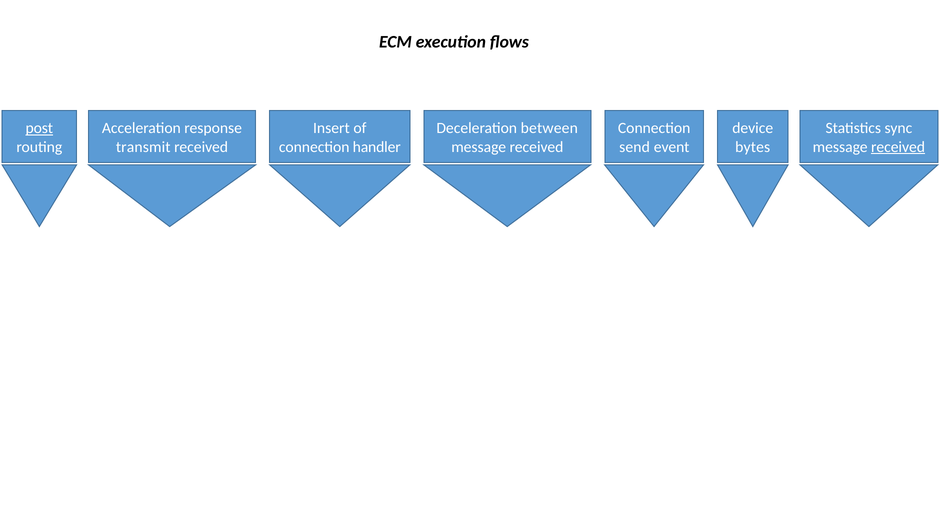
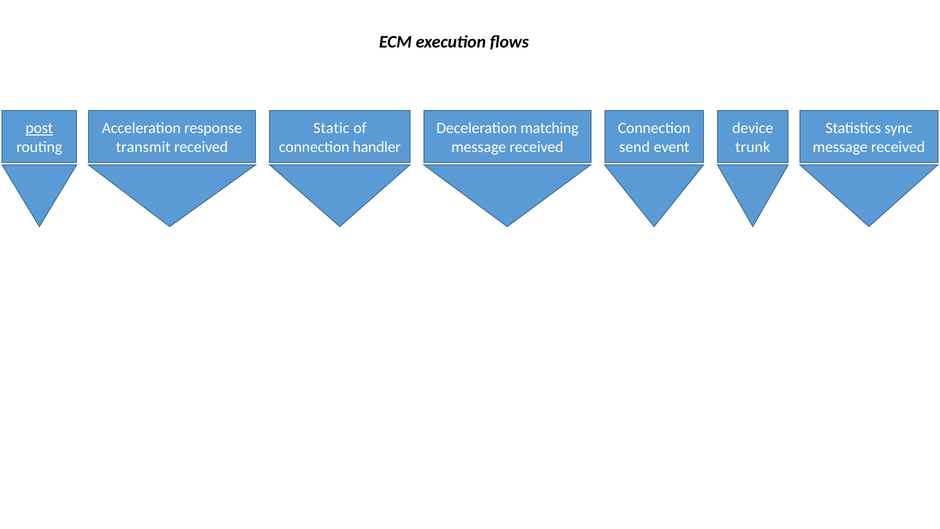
Insert: Insert -> Static (331, 128)
between: between -> matching (549, 128)
bytes: bytes -> trunk (753, 147)
received underline: present -> none (898, 147)
